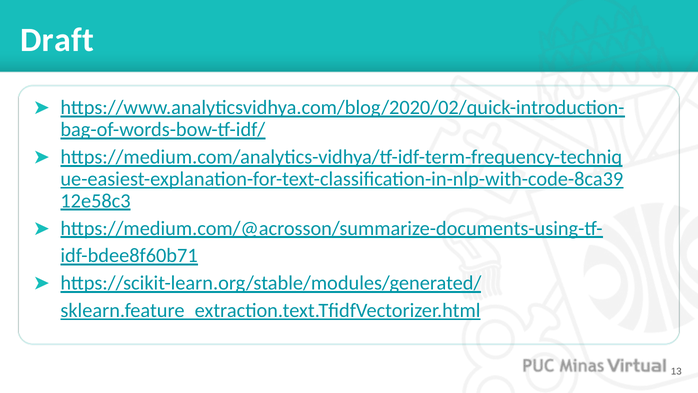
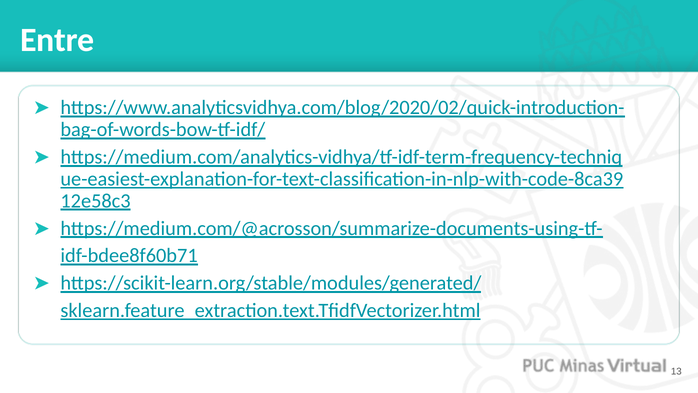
Draft: Draft -> Entre (57, 40)
